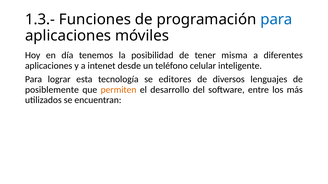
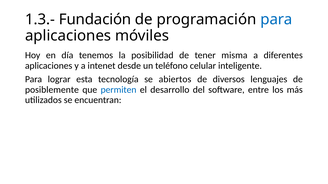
Funciones: Funciones -> Fundación (95, 19)
editores: editores -> abiertos (175, 80)
permiten colour: orange -> blue (119, 90)
